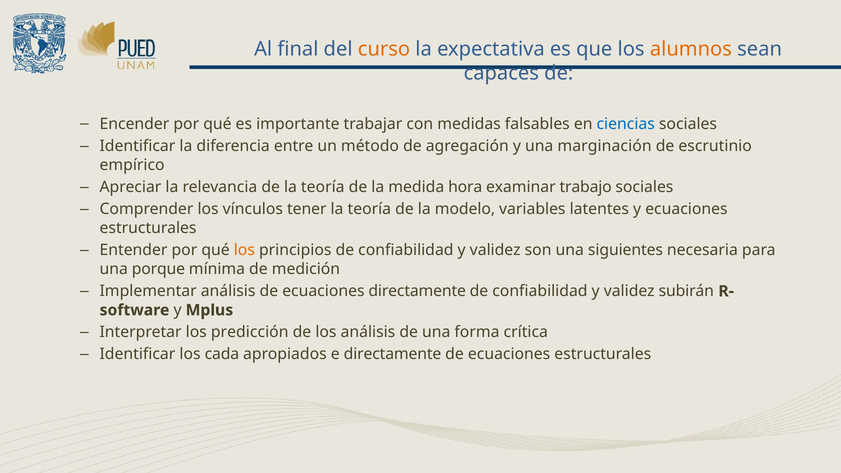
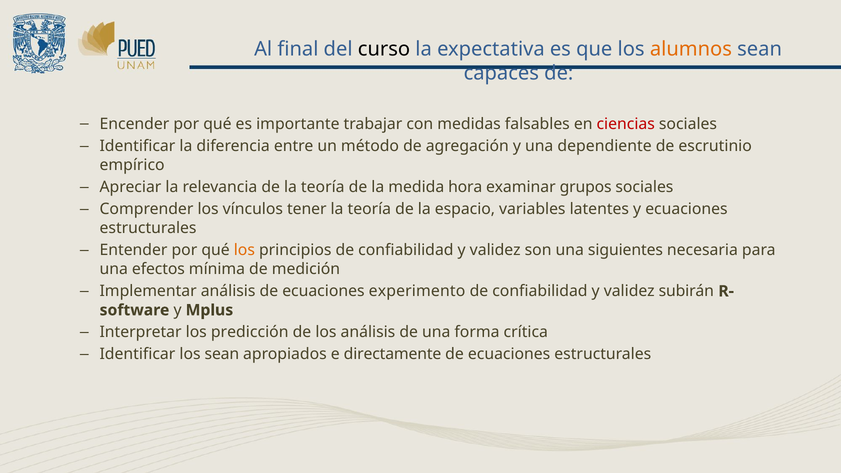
curso colour: orange -> black (384, 49)
ciencias colour: blue -> red (626, 124)
marginación: marginación -> dependiente (605, 146)
trabajo: trabajo -> grupos (586, 187)
modelo: modelo -> espacio (465, 209)
porque: porque -> efectos (158, 269)
ecuaciones directamente: directamente -> experimento (417, 291)
los cada: cada -> sean (222, 354)
